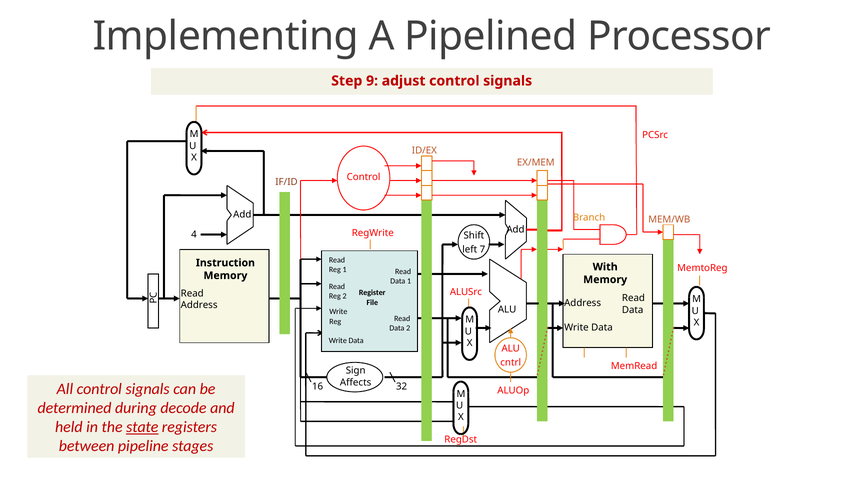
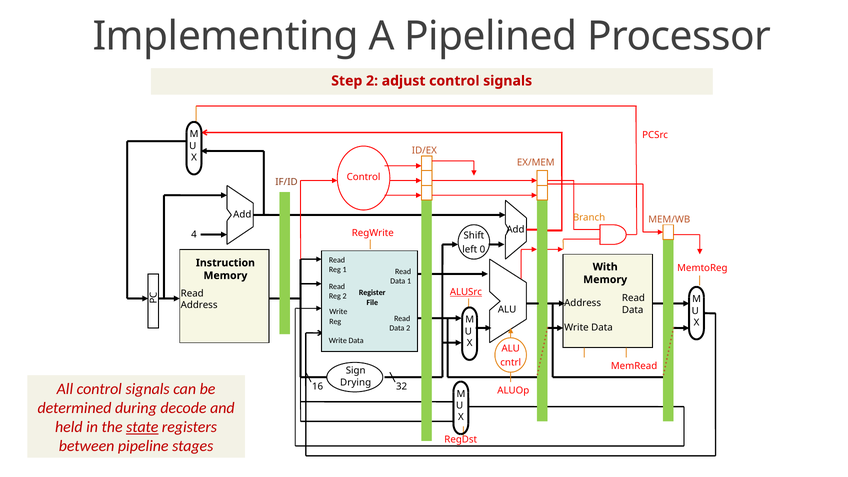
Step 9: 9 -> 2 (372, 81)
7: 7 -> 0 (483, 250)
ALUSrc underline: none -> present (466, 292)
Affects: Affects -> Drying (356, 382)
